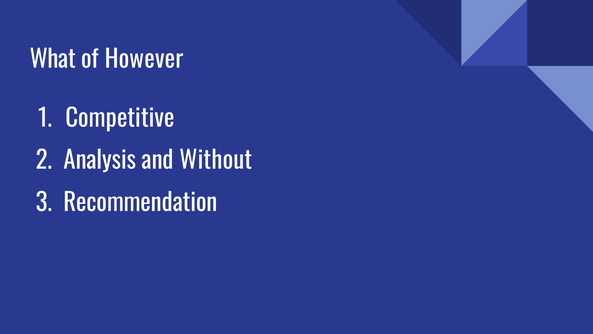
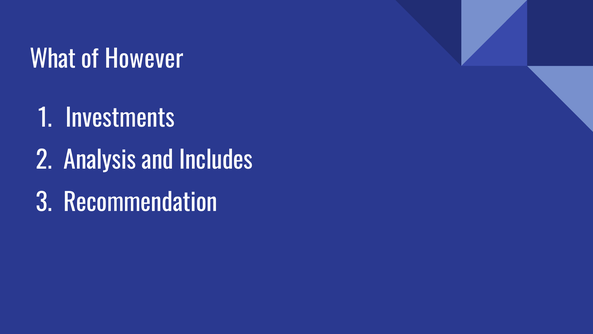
Competitive: Competitive -> Investments (120, 119)
Without: Without -> Includes (216, 161)
